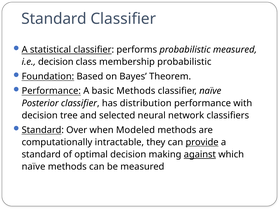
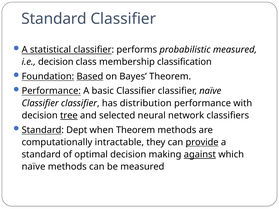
membership probabilistic: probabilistic -> classification (184, 62)
Based underline: none -> present (90, 77)
basic Methods: Methods -> Classifier (136, 91)
Posterior: Posterior -> Classifier (40, 103)
tree underline: none -> present (69, 116)
Over: Over -> Dept (77, 130)
when Modeled: Modeled -> Theorem (136, 130)
